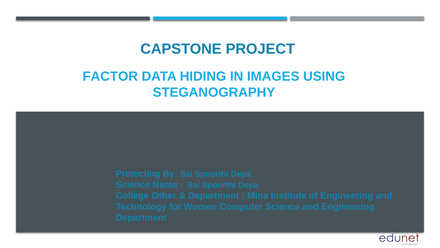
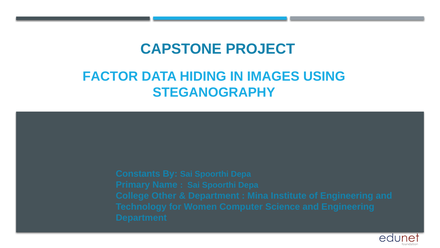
Protecting: Protecting -> Constants (138, 173)
Science: Science -> Primary (133, 184)
